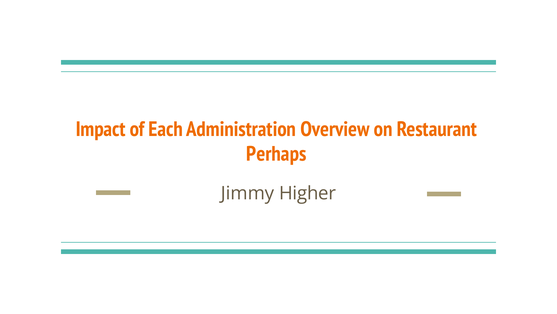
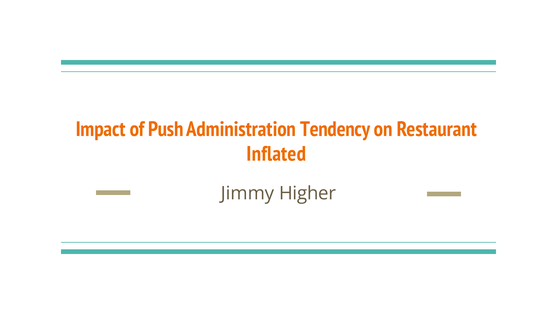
Each: Each -> Push (166, 129)
Overview: Overview -> Tendency (335, 129)
Perhaps: Perhaps -> Inflated (276, 153)
